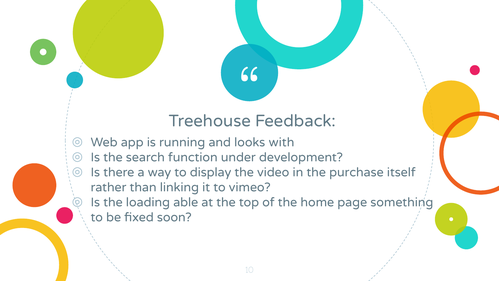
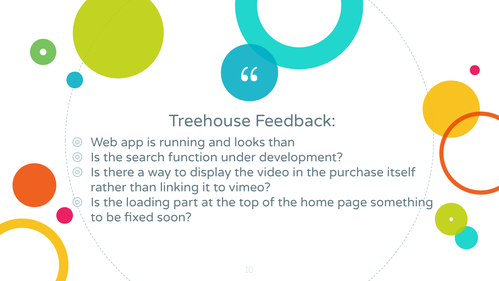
looks with: with -> than (282, 142)
able: able -> part (186, 202)
